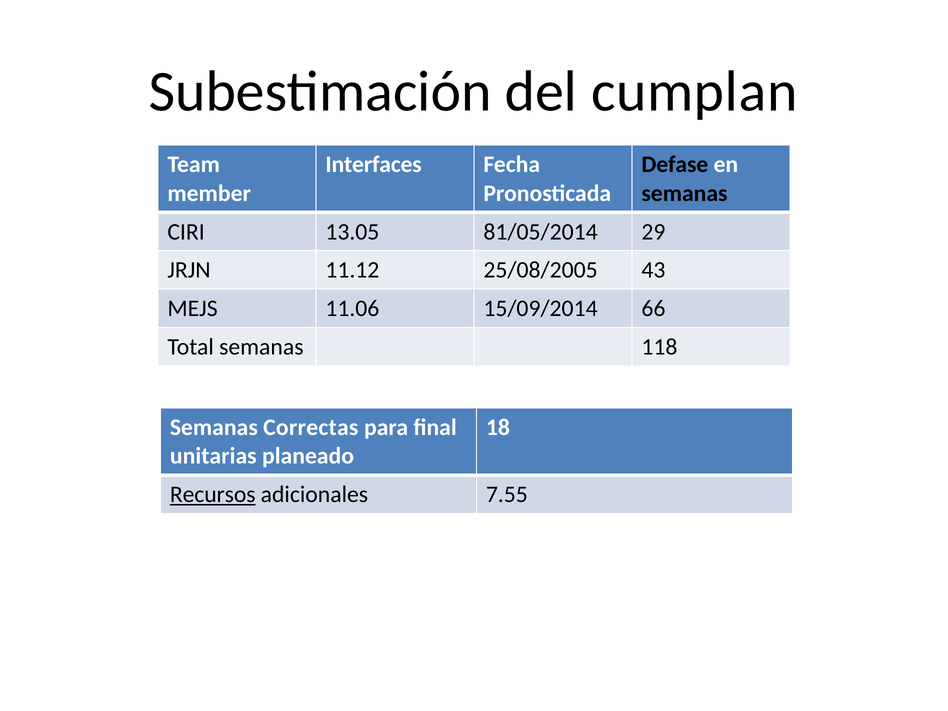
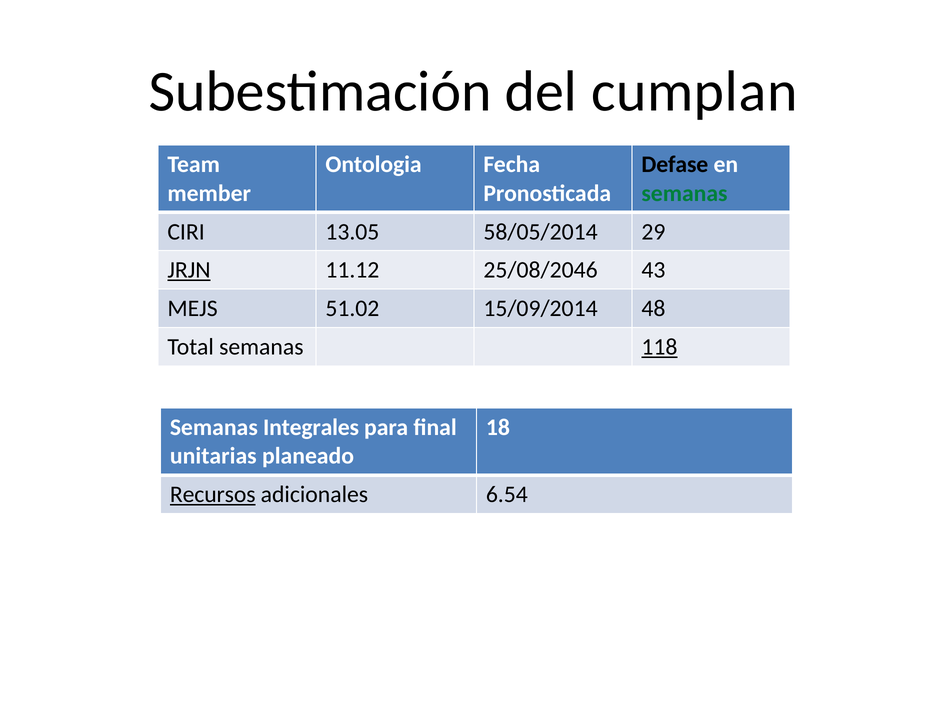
Interfaces: Interfaces -> Ontologia (374, 164)
semanas colour: black -> green (684, 193)
81/05/2014: 81/05/2014 -> 58/05/2014 (541, 232)
JRJN underline: none -> present (189, 270)
25/08/2005: 25/08/2005 -> 25/08/2046 (541, 270)
11.06: 11.06 -> 51.02 (352, 309)
66: 66 -> 48 (653, 309)
118 underline: none -> present (659, 347)
Correctas: Correctas -> Integrales (311, 427)
7.55: 7.55 -> 6.54 (507, 495)
